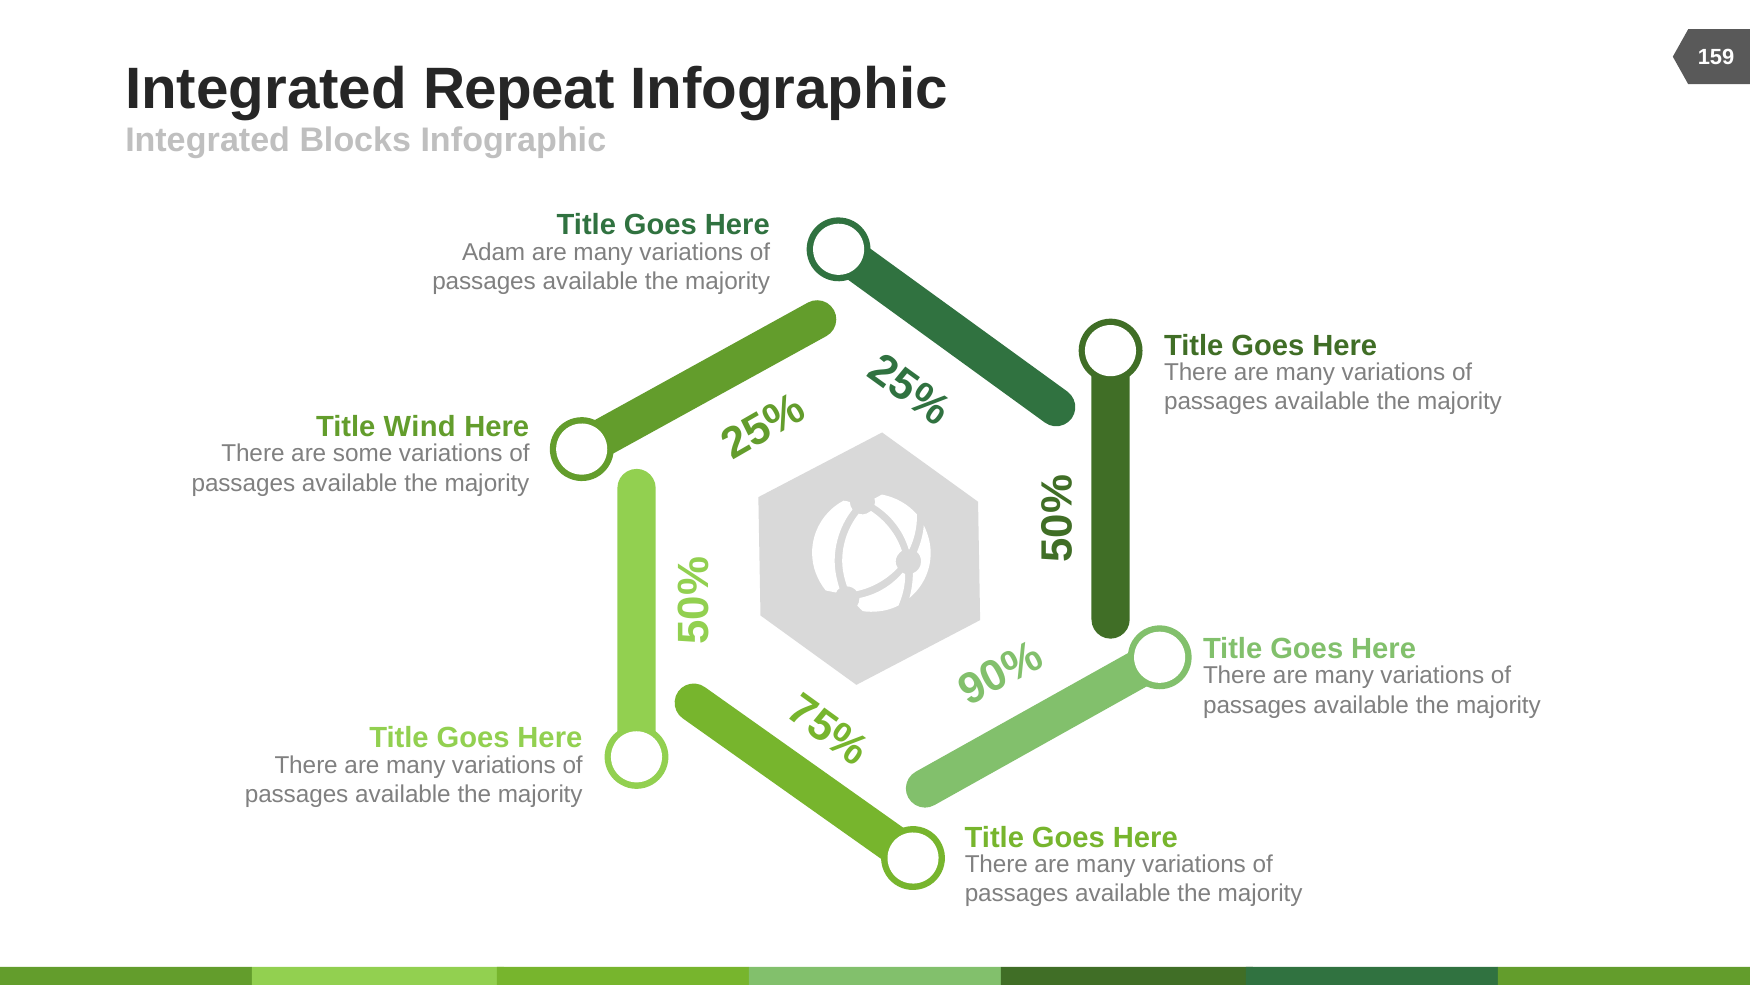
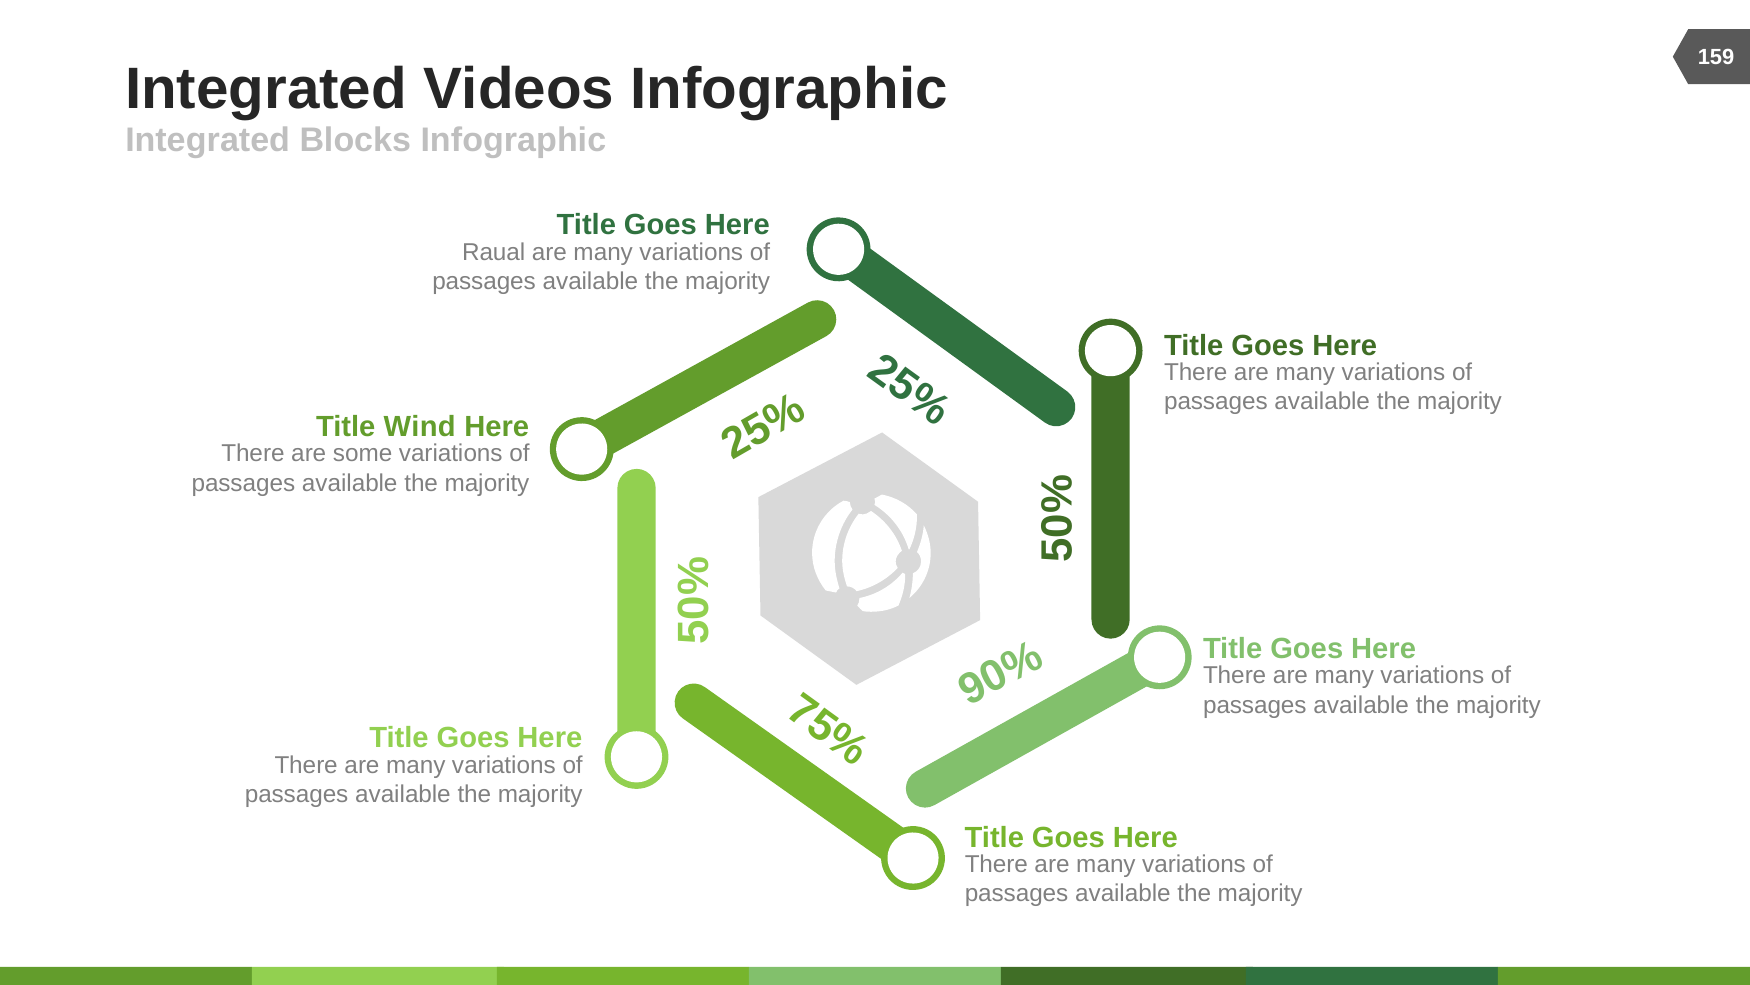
Repeat: Repeat -> Videos (519, 89)
Adam: Adam -> Raual (494, 252)
